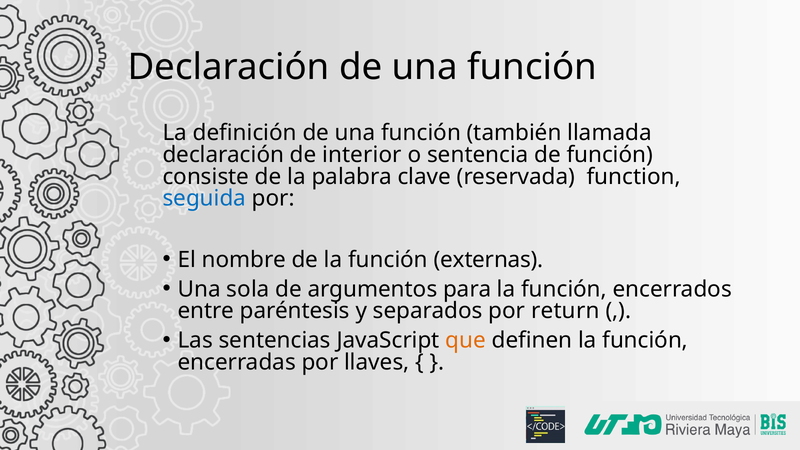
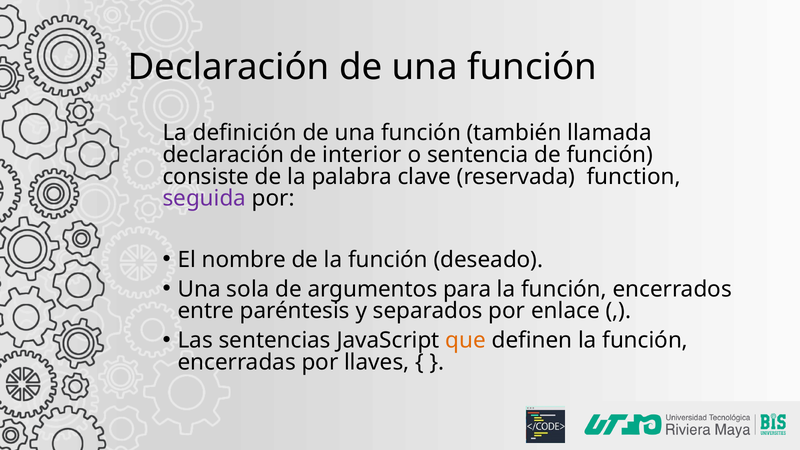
seguida colour: blue -> purple (204, 199)
externas: externas -> deseado (488, 260)
return: return -> enlace (565, 311)
